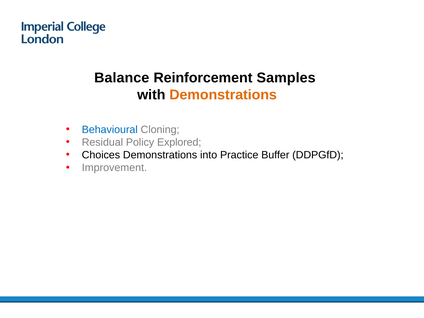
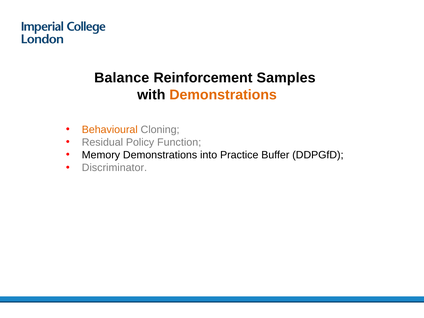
Behavioural colour: blue -> orange (110, 130)
Explored: Explored -> Function (179, 142)
Choices: Choices -> Memory (101, 155)
Improvement: Improvement -> Discriminator (114, 168)
